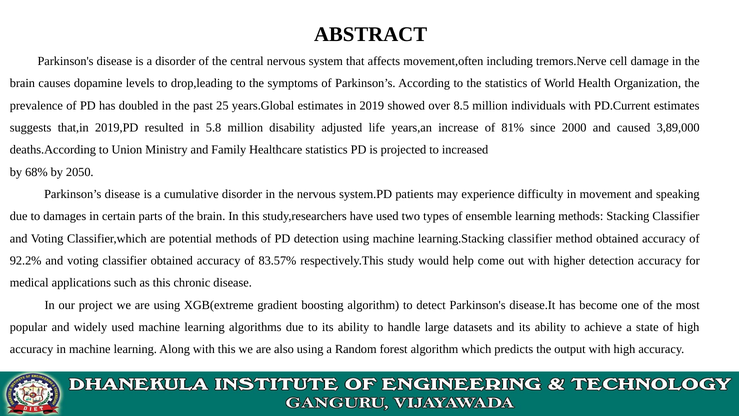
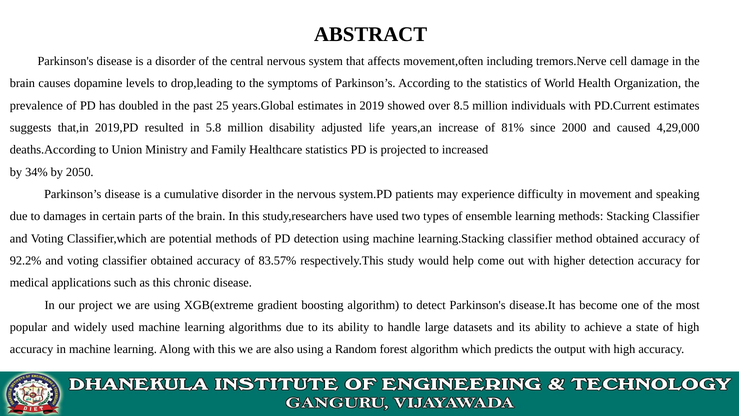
3,89,000: 3,89,000 -> 4,29,000 (678, 128)
68%: 68% -> 34% (36, 172)
